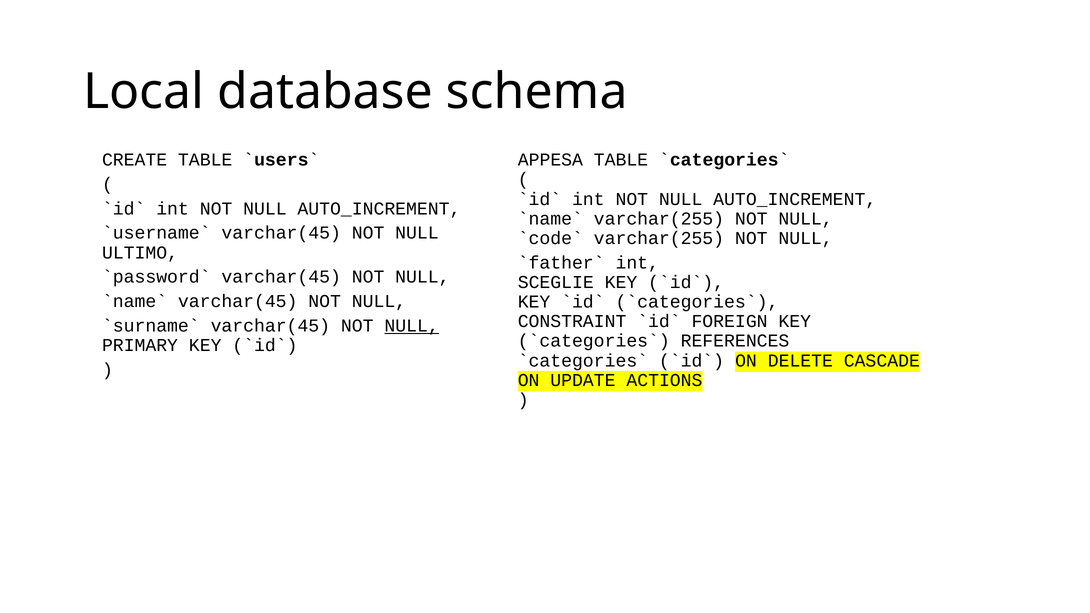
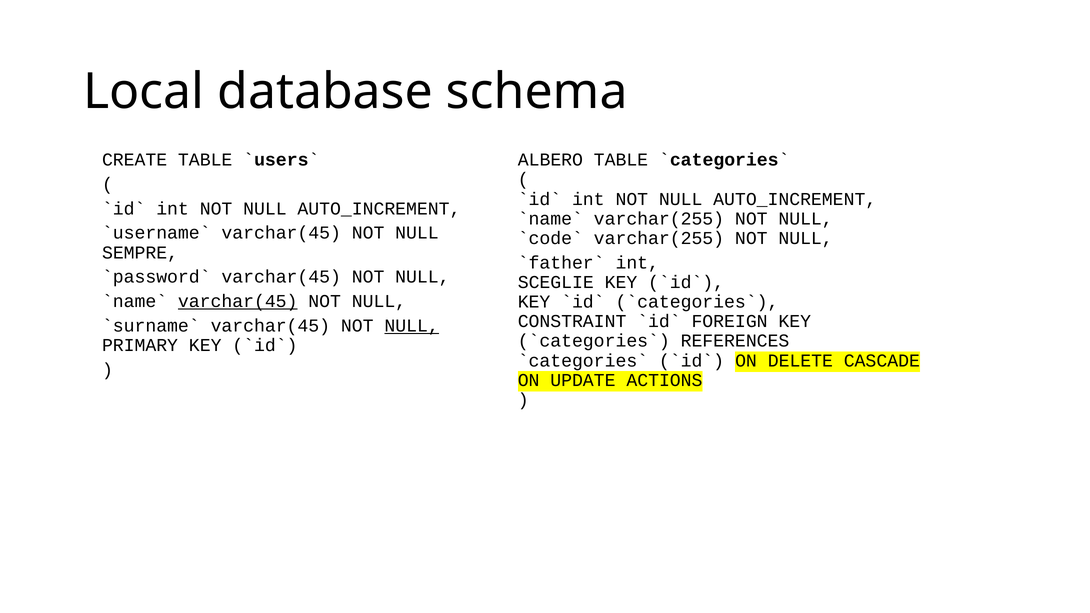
APPESA: APPESA -> ALBERO (550, 160)
ULTIMO: ULTIMO -> SEMPRE (140, 253)
varchar(45 underline: none -> present (238, 301)
